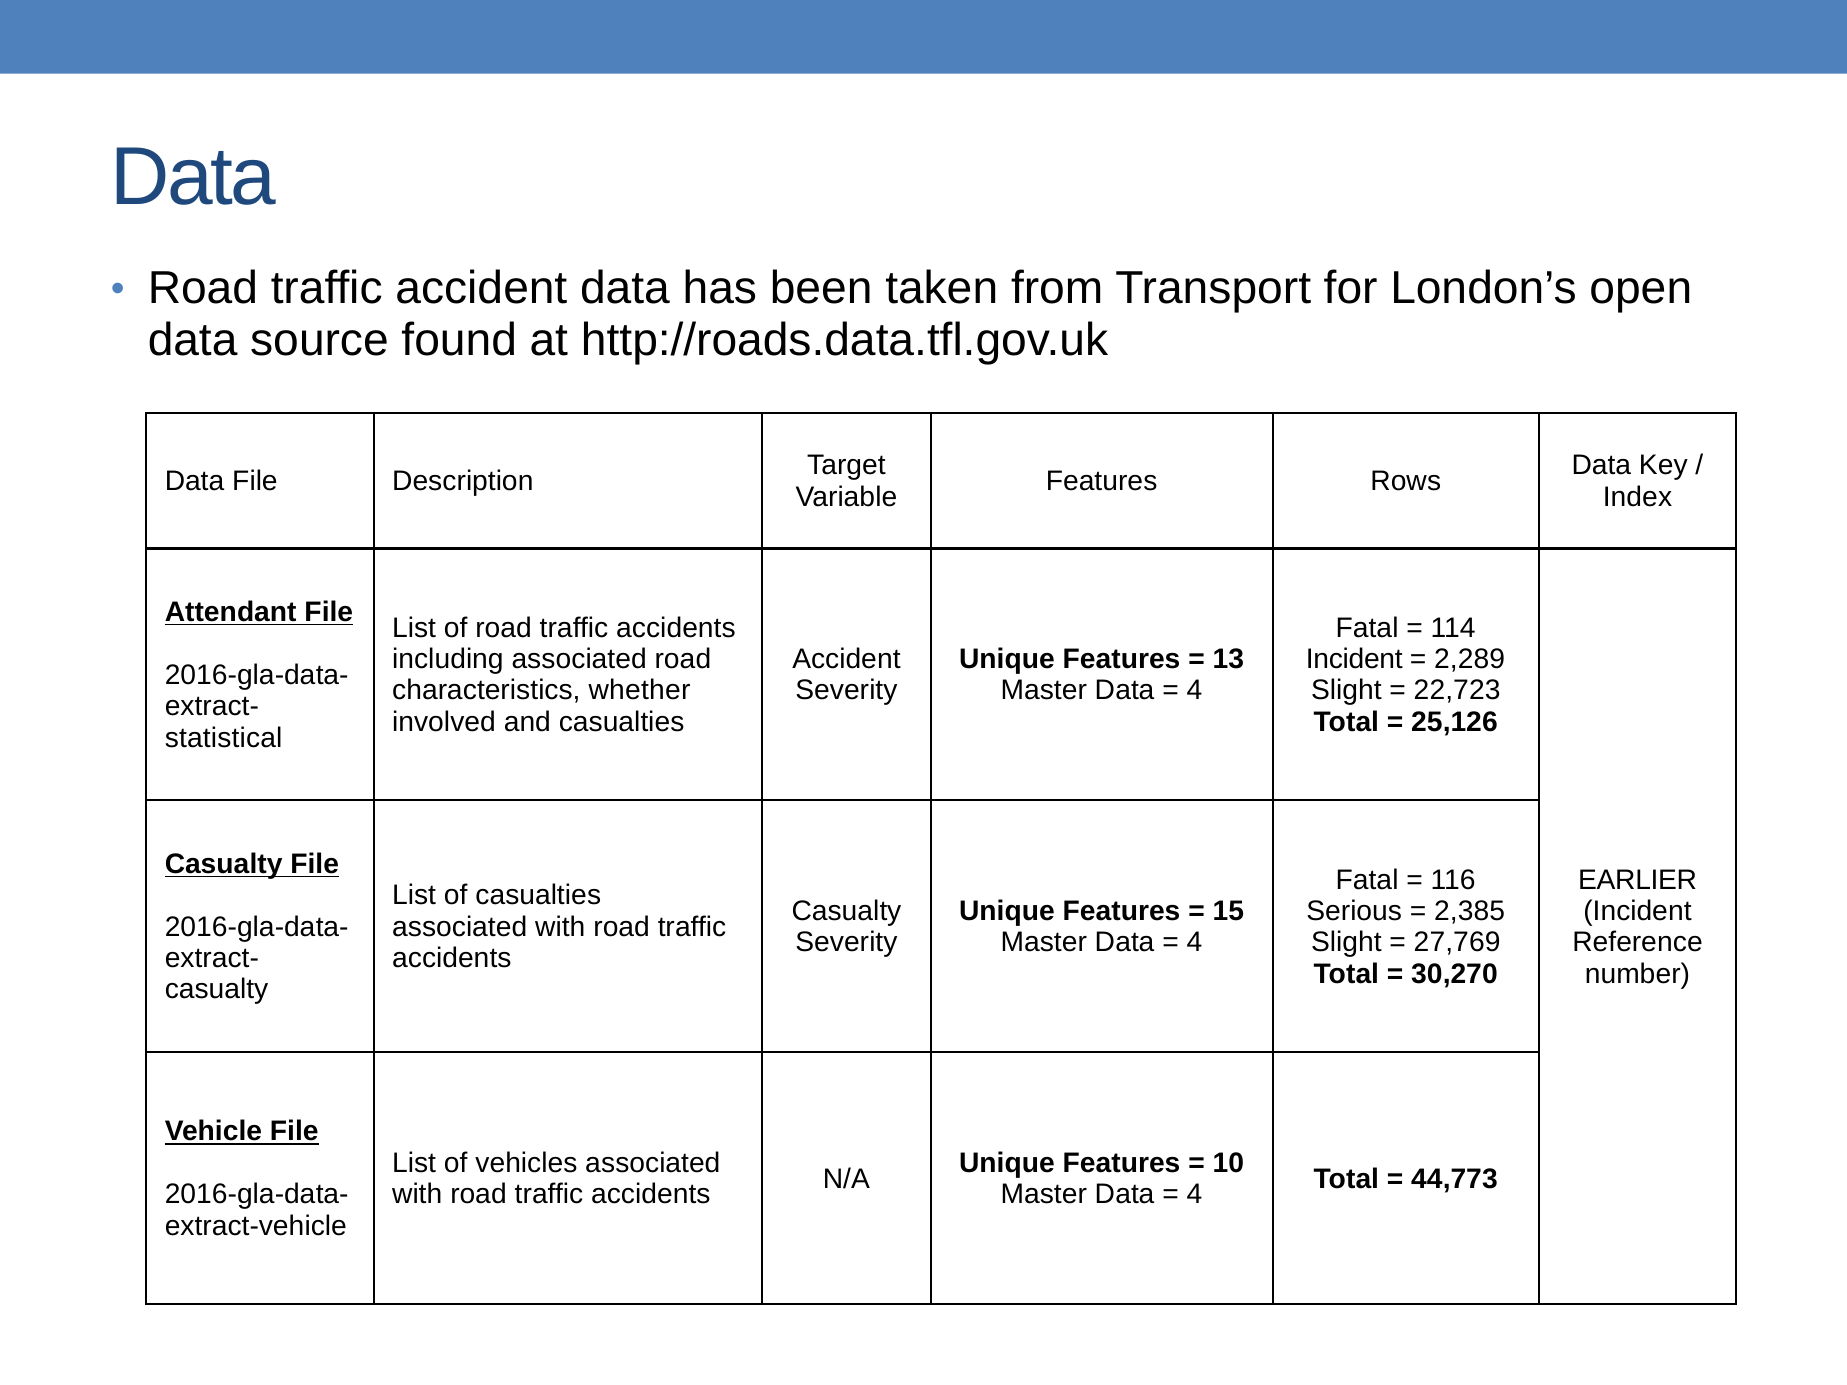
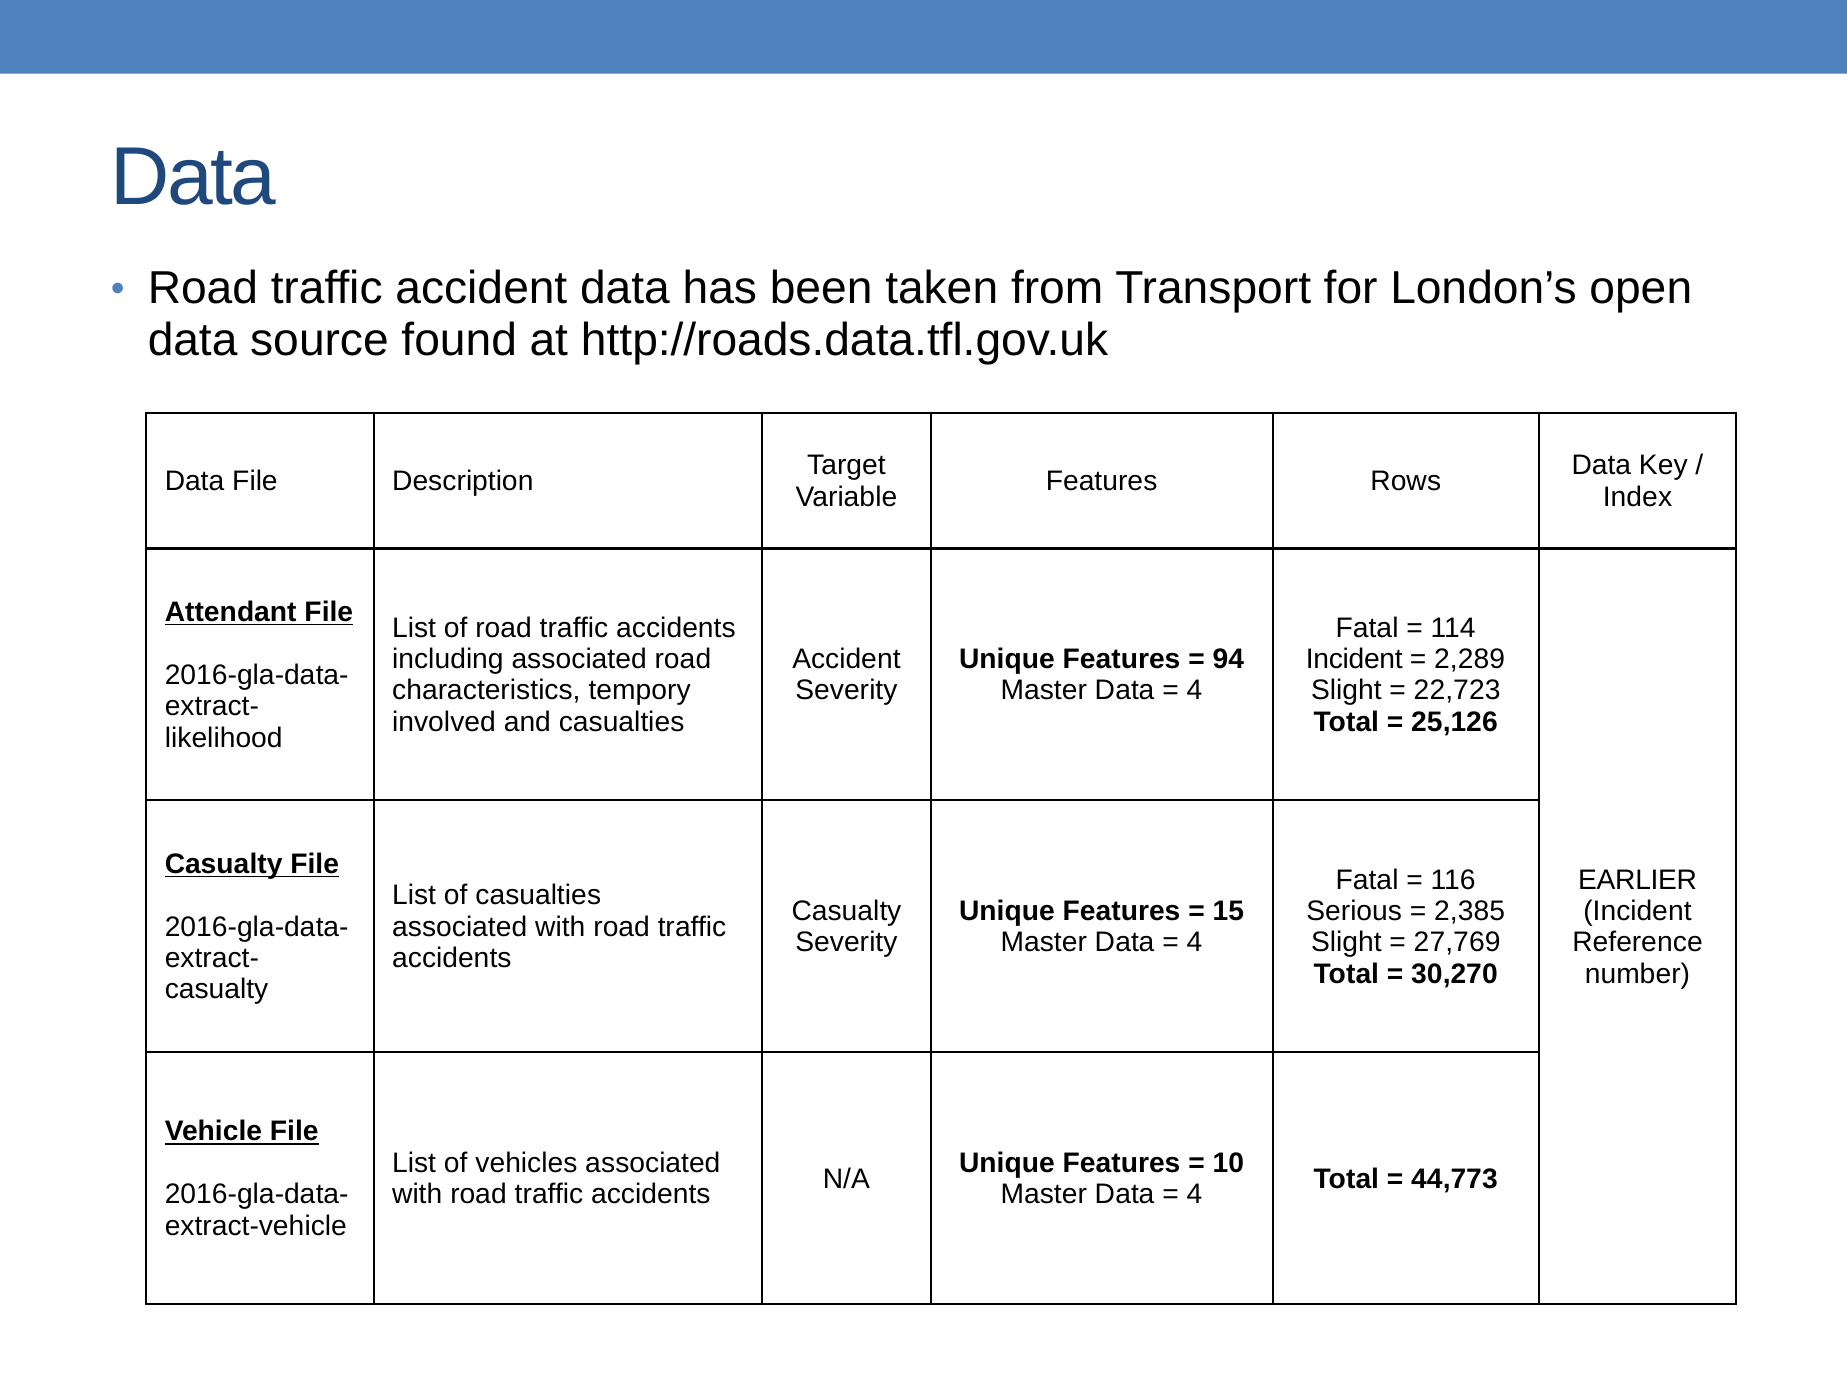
13: 13 -> 94 (1228, 659)
whether: whether -> tempory (640, 691)
statistical: statistical -> likelihood (224, 738)
